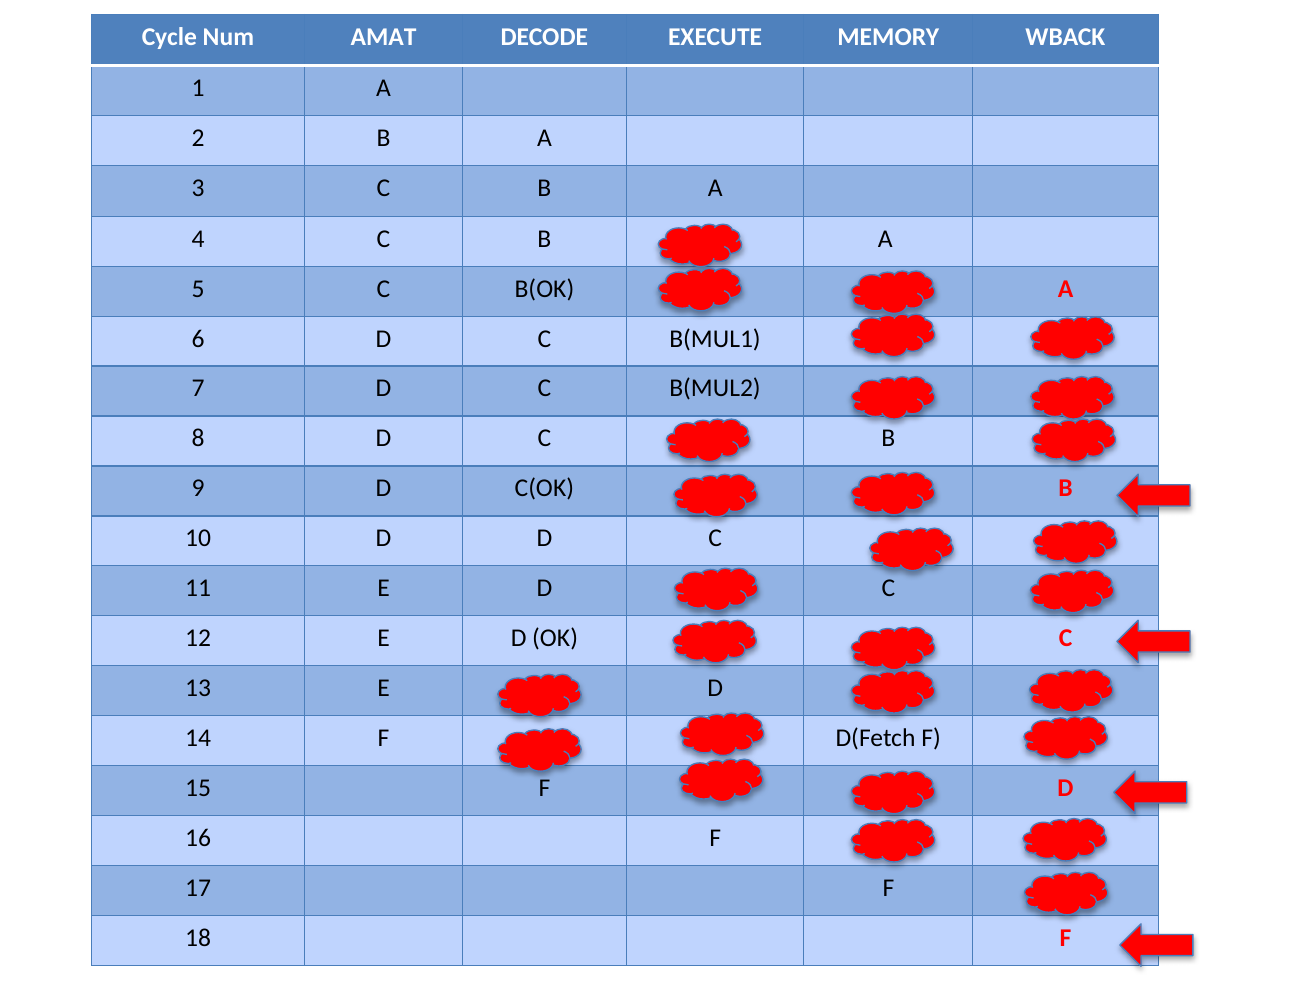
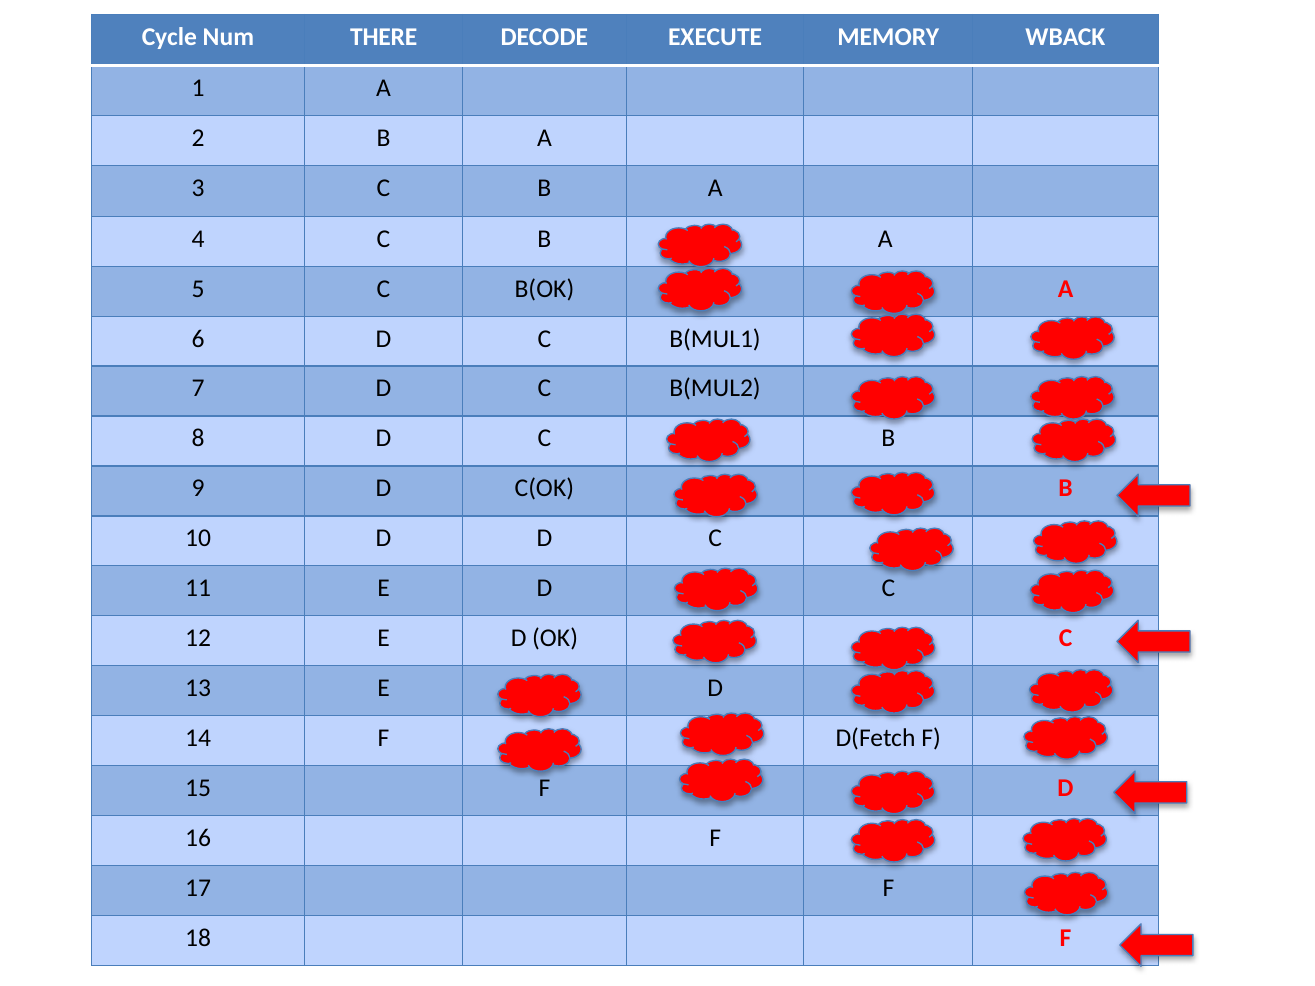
AMAT: AMAT -> THERE (384, 37)
